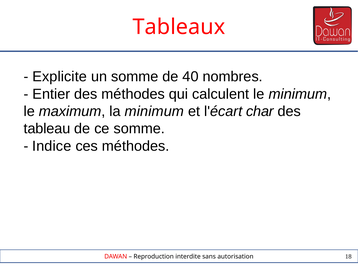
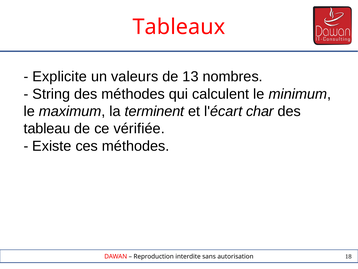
un somme: somme -> valeurs (135, 76)
40: 40 -> 13 (190, 76)
Entier: Entier -> String (51, 94)
la minimum: minimum -> terminent (154, 111)
ce somme: somme -> vérifiée (139, 128)
Indice: Indice -> Existe (52, 146)
